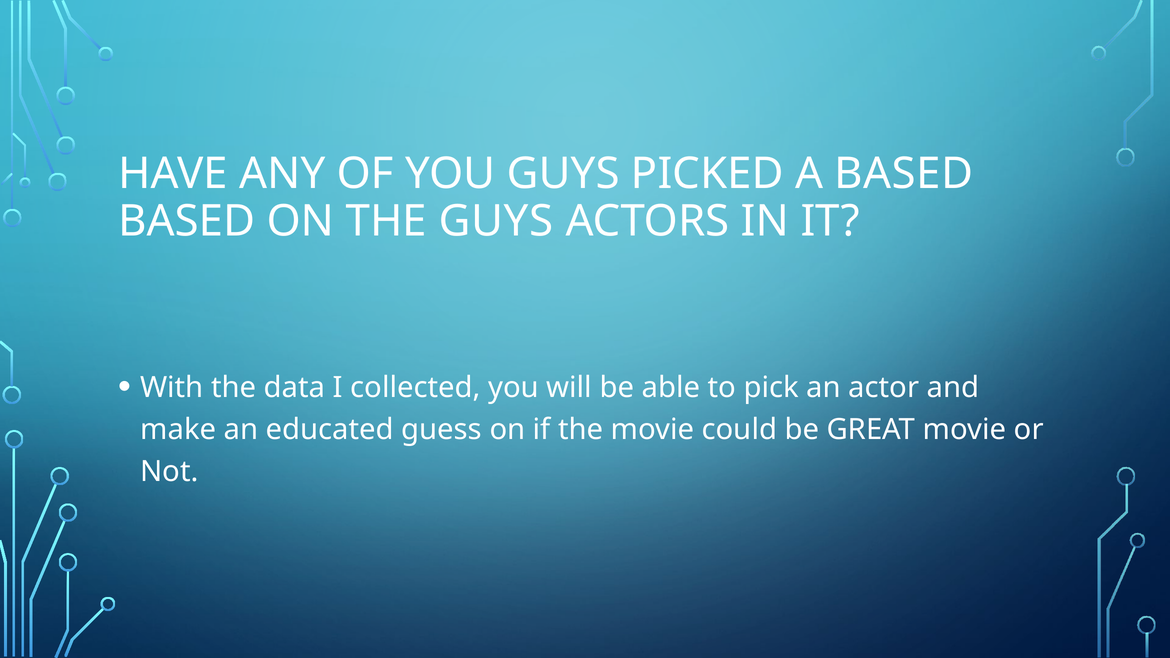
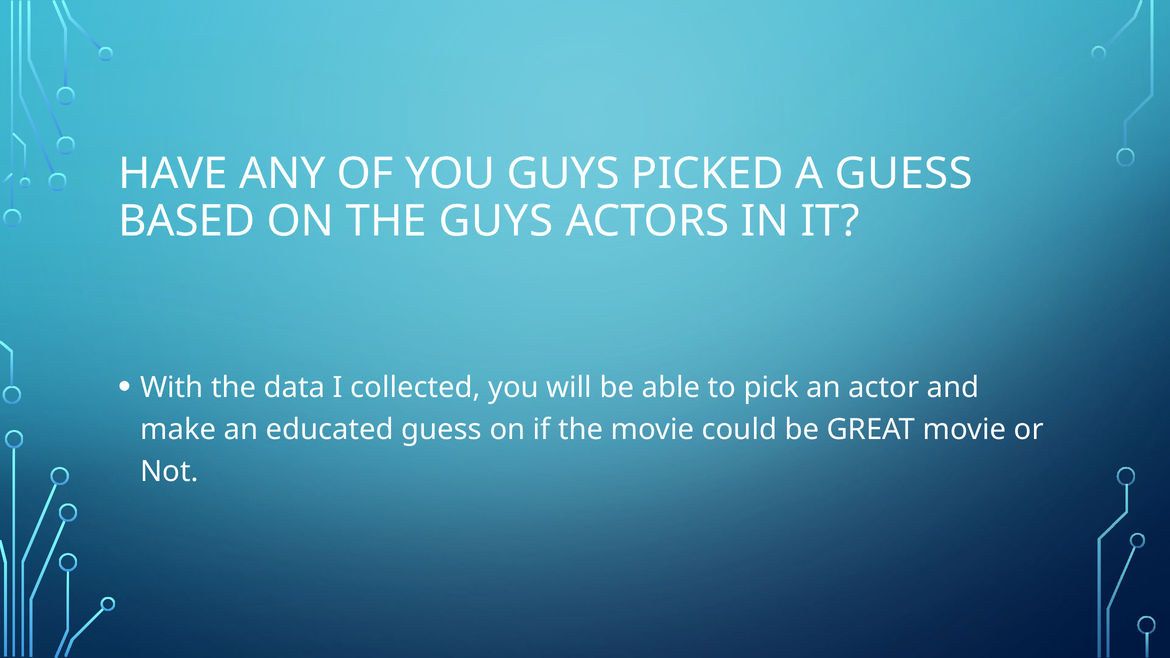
A BASED: BASED -> GUESS (904, 174)
